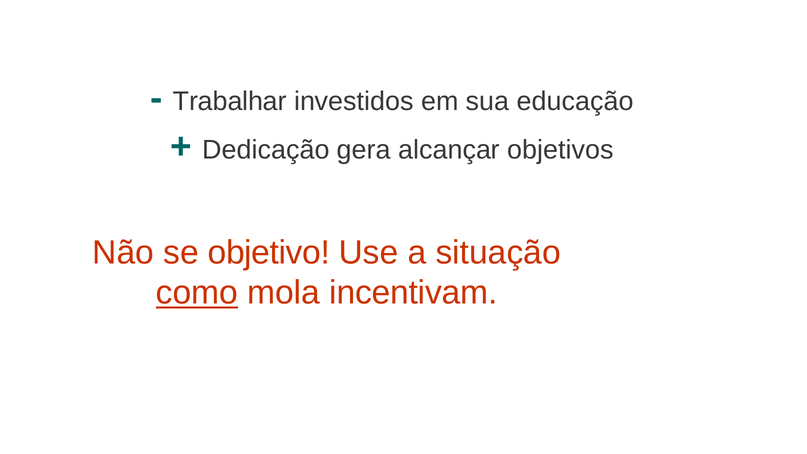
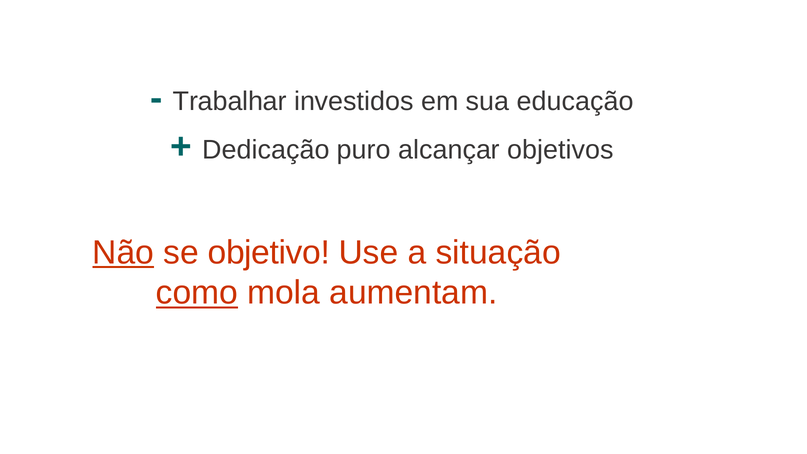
gera: gera -> puro (364, 150)
Não underline: none -> present (123, 252)
incentivam: incentivam -> aumentam (413, 293)
